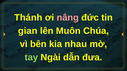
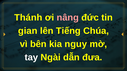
Muôn: Muôn -> Tiếng (68, 31)
nhau: nhau -> nguy (76, 44)
tay colour: light green -> white (31, 58)
